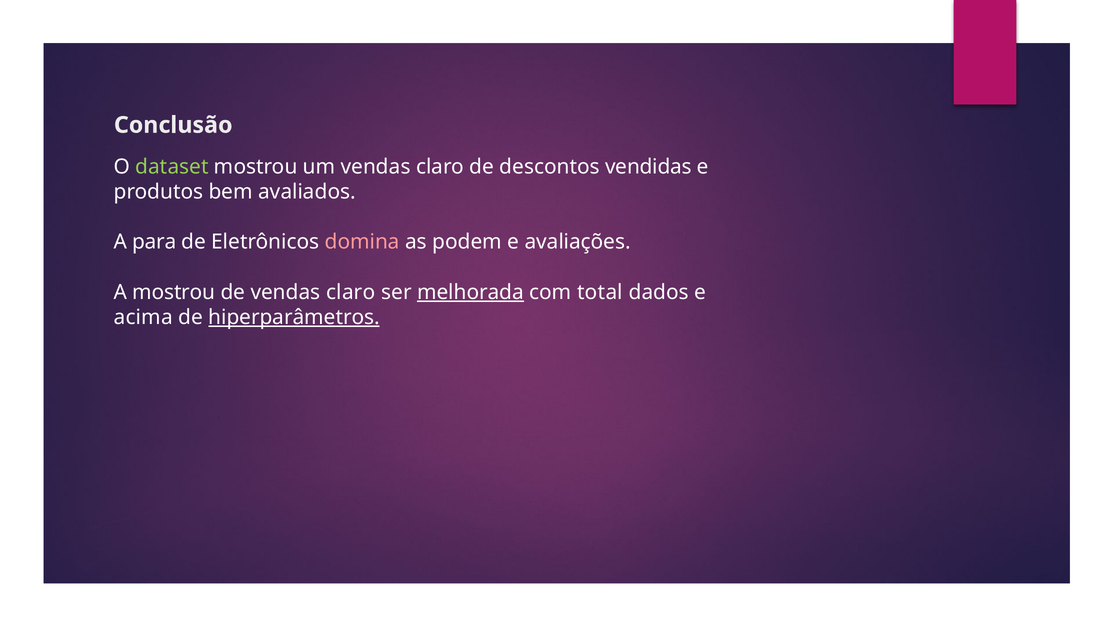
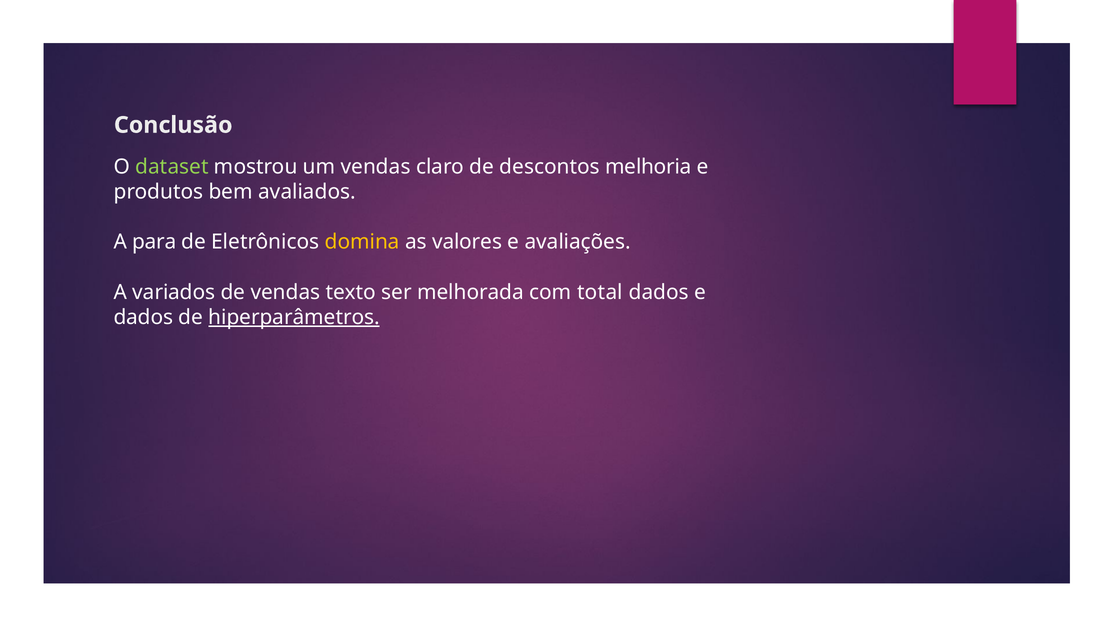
vendidas: vendidas -> melhoria (648, 167)
domina colour: pink -> yellow (362, 242)
podem: podem -> valores (467, 242)
A mostrou: mostrou -> variados (174, 292)
de vendas claro: claro -> texto (351, 292)
melhorada underline: present -> none (471, 292)
acima: acima -> dados (143, 317)
